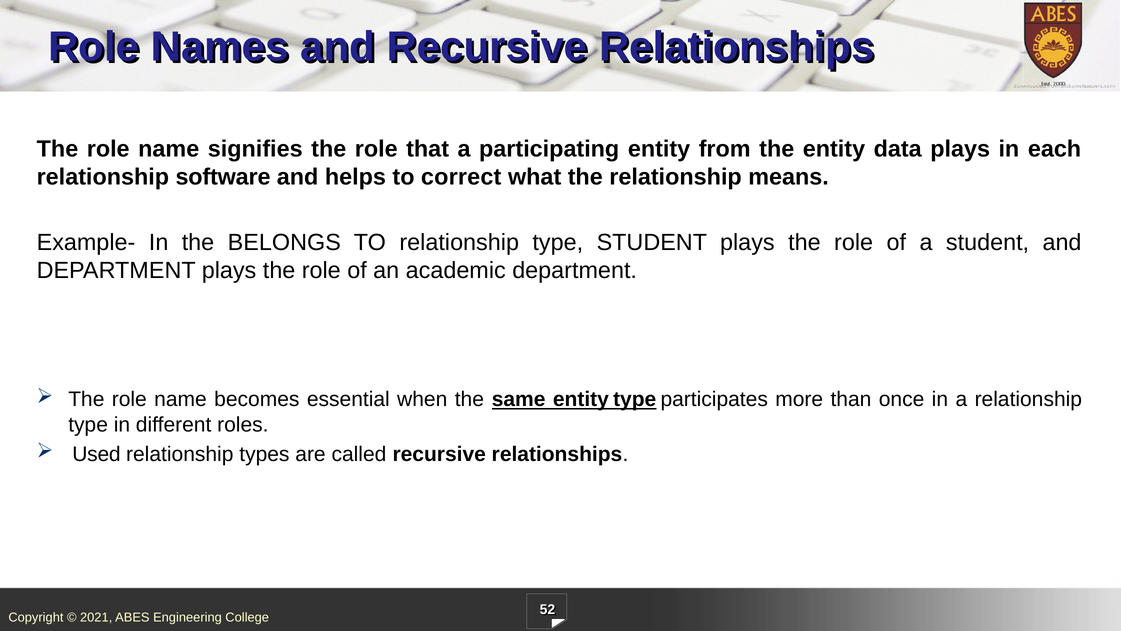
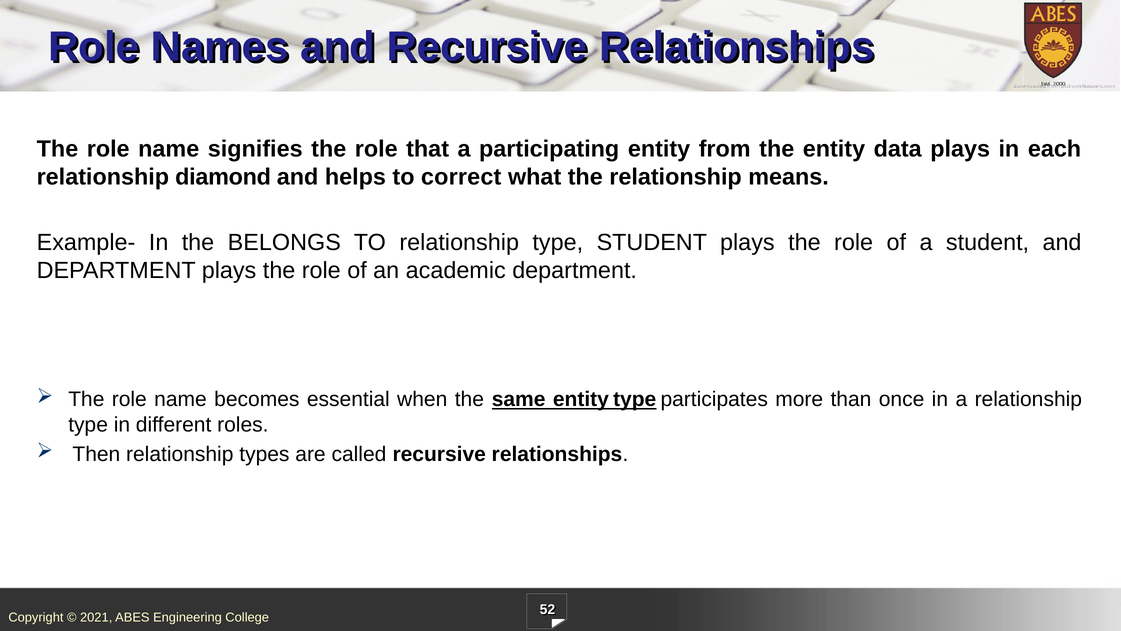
software: software -> diamond (223, 177)
Used: Used -> Then (96, 454)
